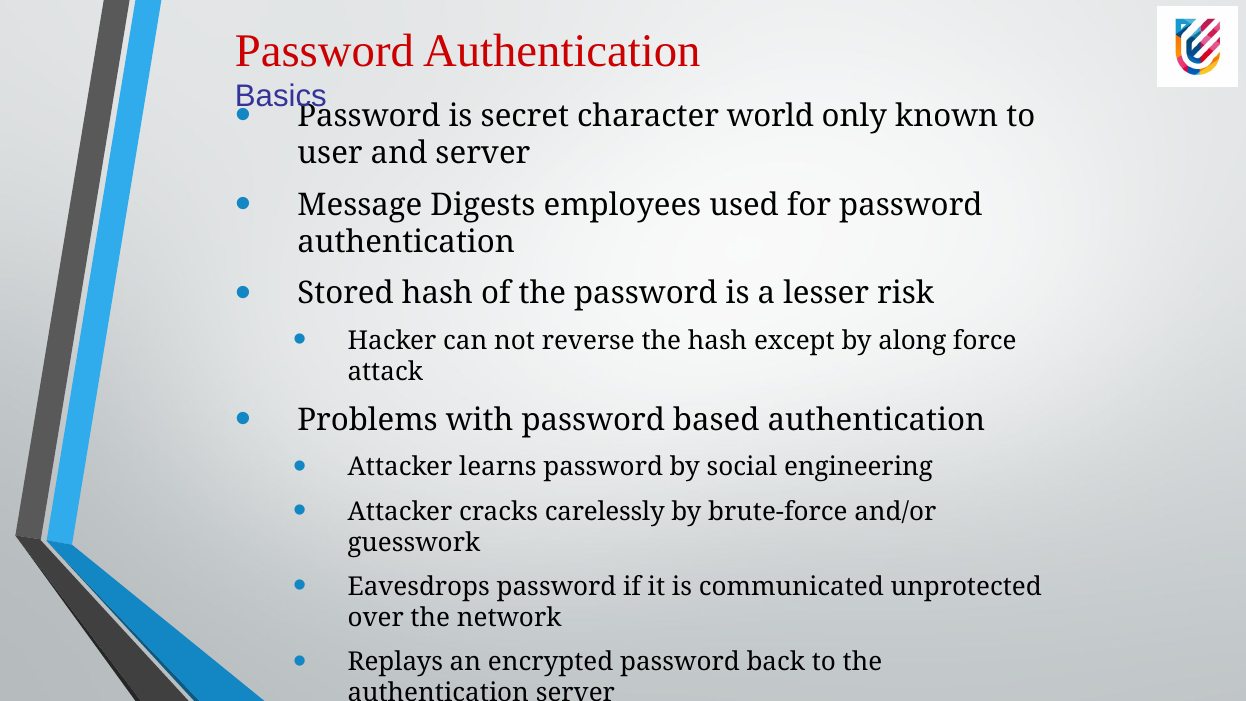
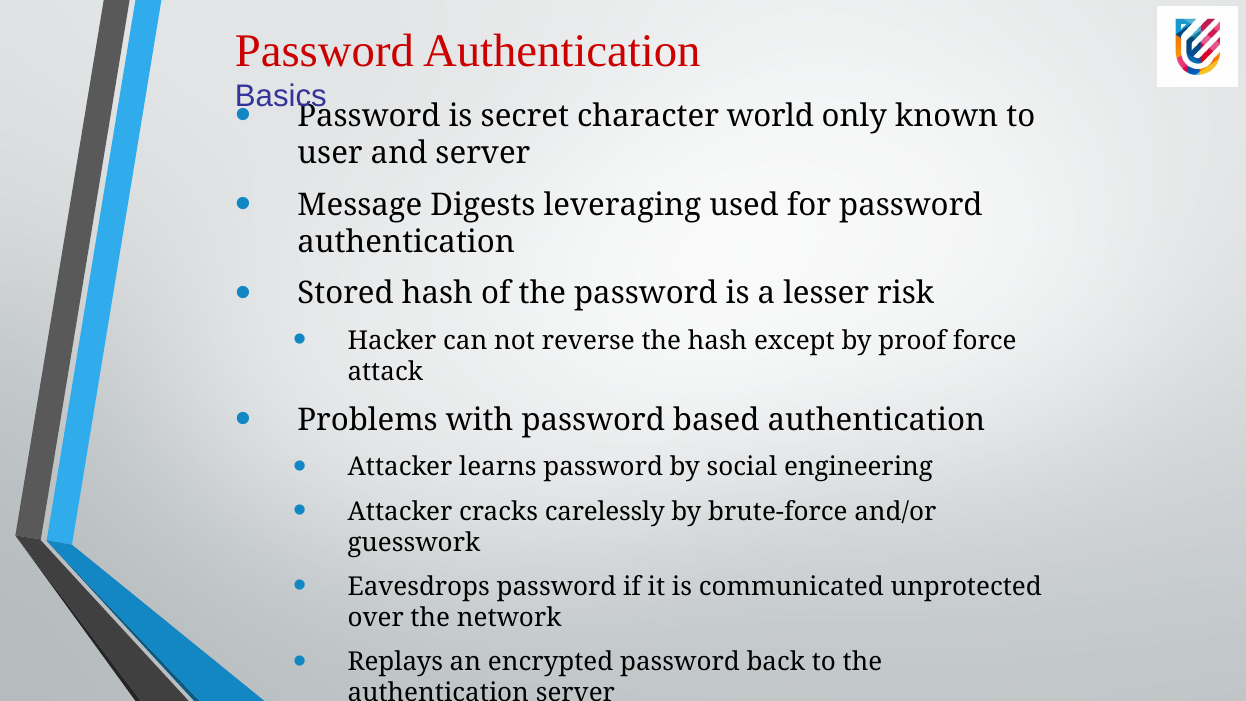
employees: employees -> leveraging (622, 205)
along: along -> proof (912, 341)
